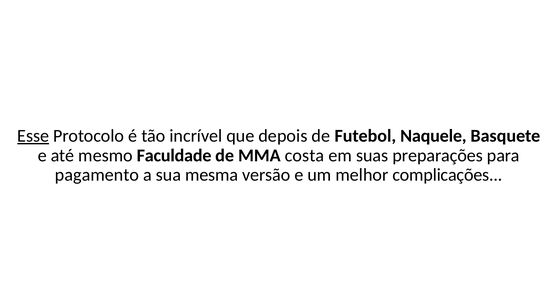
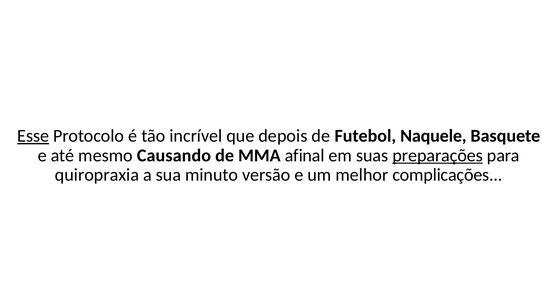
Faculdade: Faculdade -> Causando (174, 155)
costa: costa -> afinal (305, 155)
preparações underline: none -> present (438, 155)
pagamento: pagamento -> quiropraxia (97, 175)
mesma: mesma -> minuto (212, 175)
